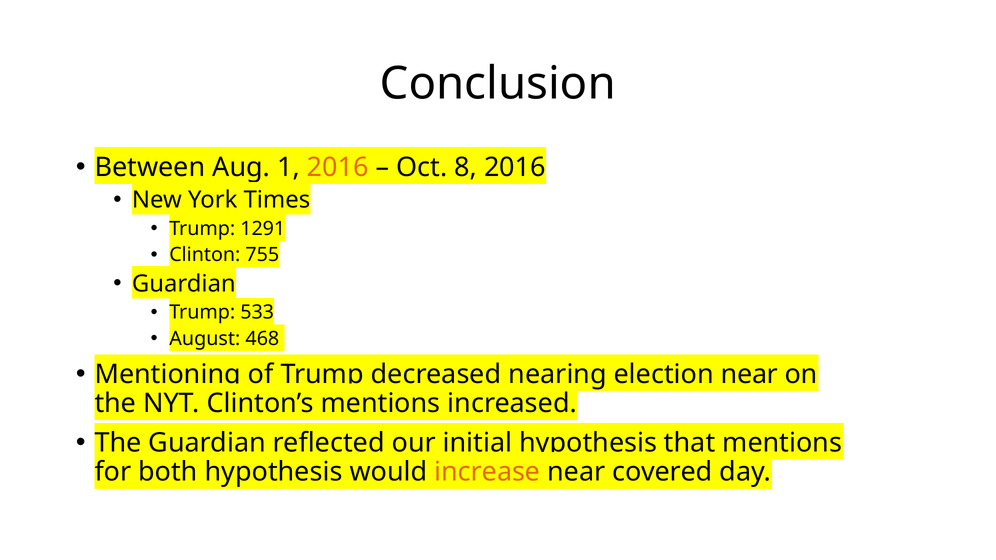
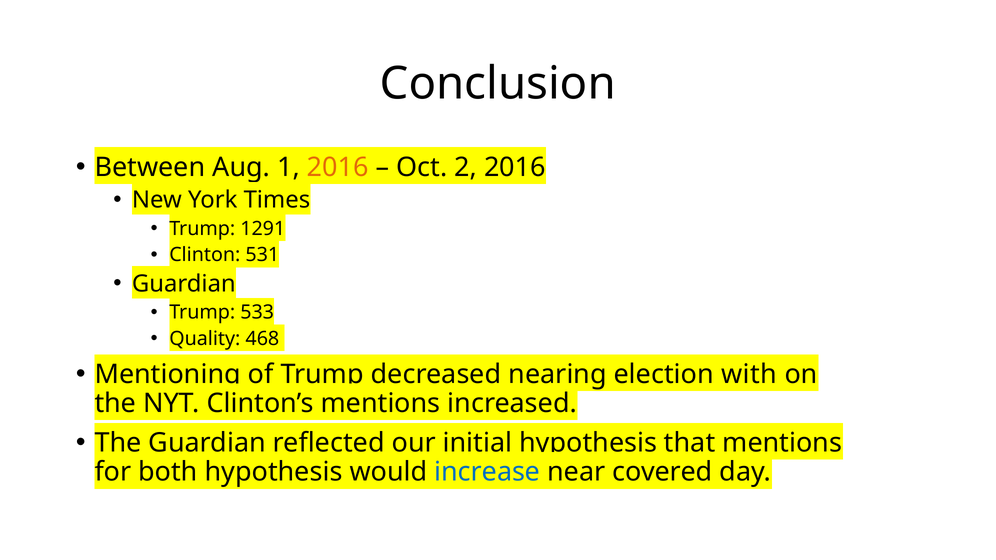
8: 8 -> 2 (466, 167)
755: 755 -> 531 (262, 255)
August: August -> Quality (205, 339)
election near: near -> with (749, 375)
increase colour: orange -> blue (487, 472)
